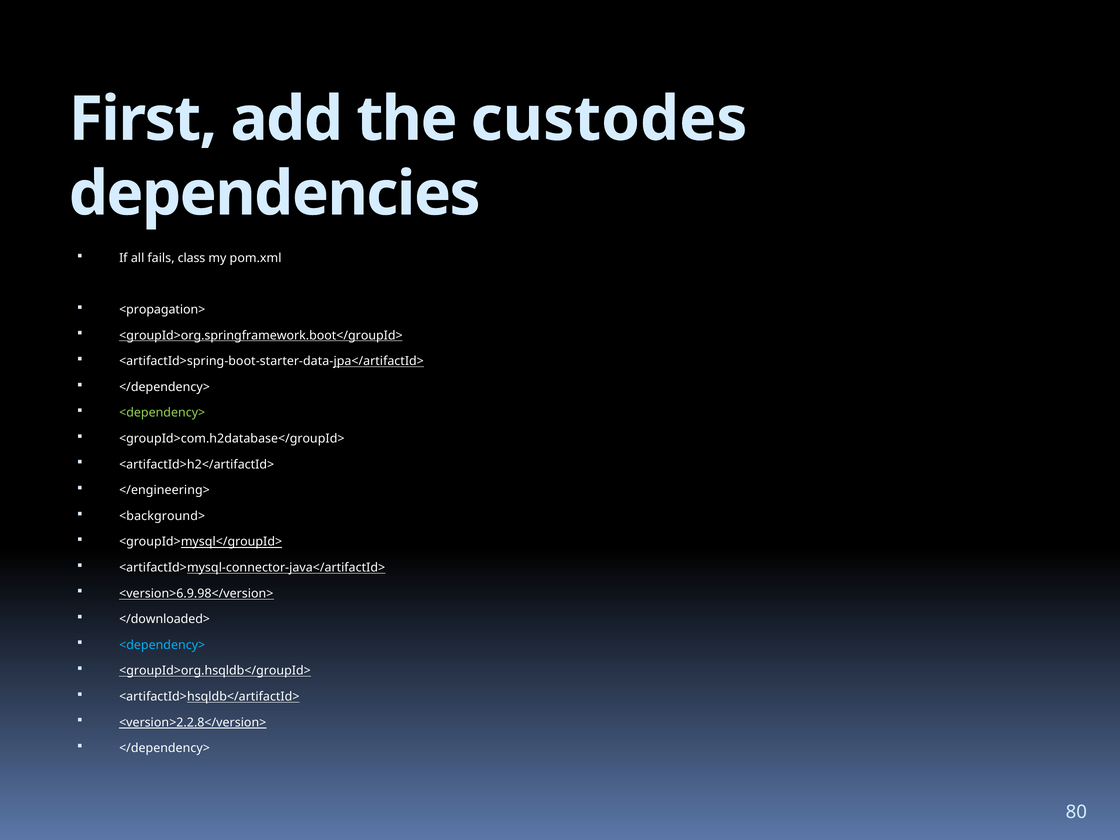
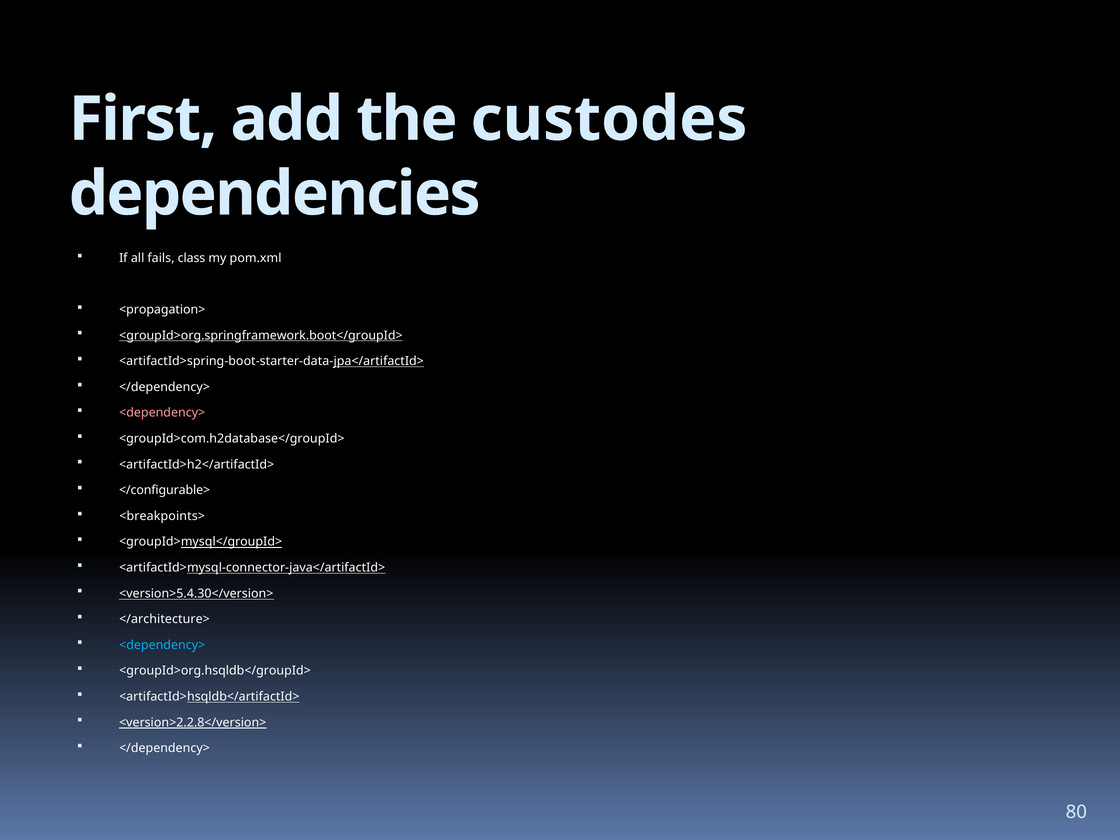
<dependency> colour: light green -> pink (162, 413)
</engineering>: </engineering> -> </configurable> (165, 490)
<background>: <background> -> <breakpoints> (162, 516)
<version>6.9.98</version>: <version>6.9.98</version> -> <version>5.4.30</version> (196, 593)
</downloaded>: </downloaded> -> </architecture> (164, 619)
<groupId>org.hsqldb</groupId> underline: present -> none (215, 671)
